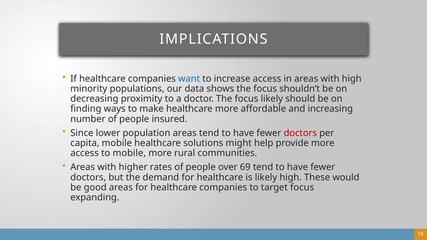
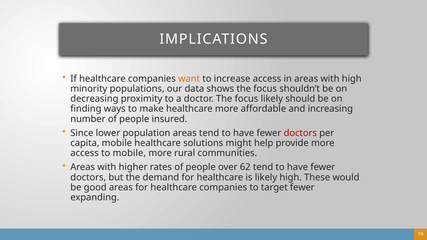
want colour: blue -> orange (189, 79)
69: 69 -> 62 (245, 167)
target focus: focus -> fewer (302, 188)
